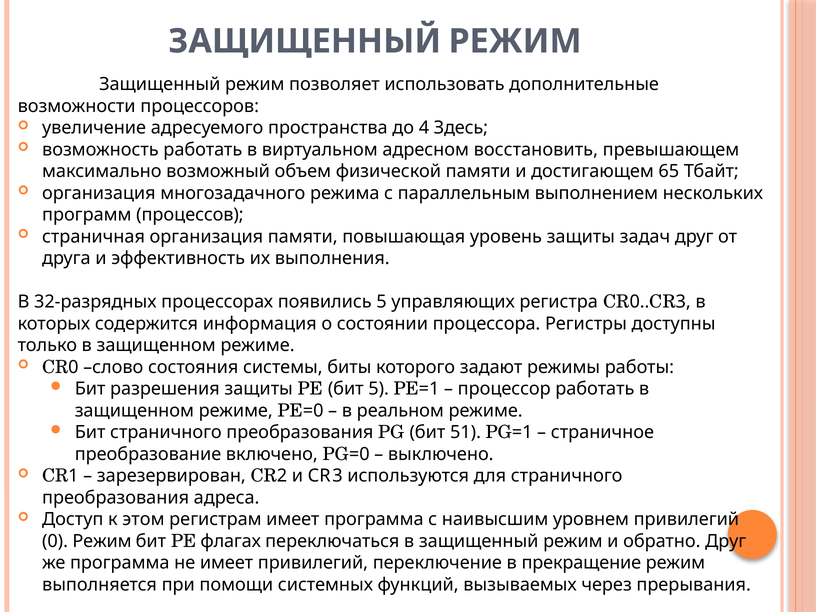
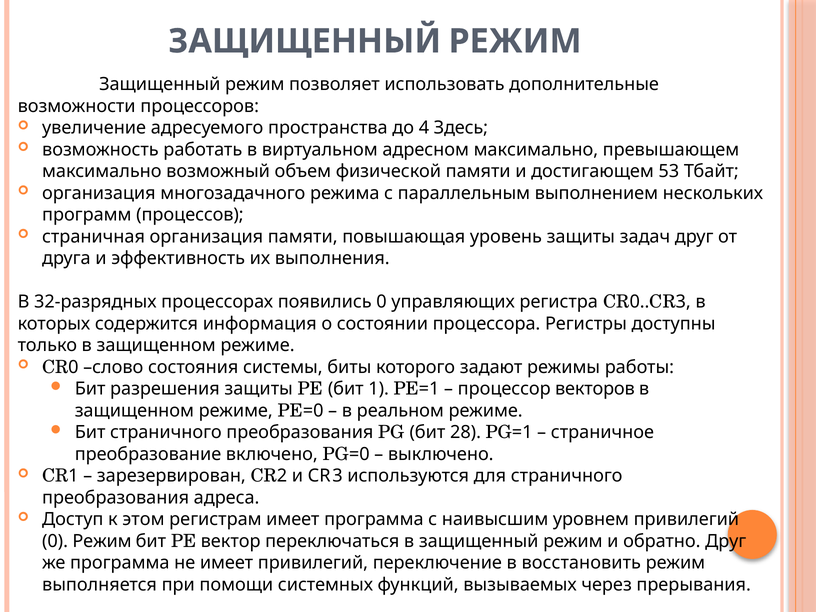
адресном восстановить: восстановить -> максимально (536, 150)
65: 65 -> 53 (669, 171)
появились 5: 5 -> 0 (382, 302)
бит 5: 5 -> 1 (379, 389)
процессор работать: работать -> векторов (595, 389)
51: 51 -> 28 (466, 432)
флагах: флагах -> вектор (231, 541)
прекращение: прекращение -> восстановить (581, 563)
